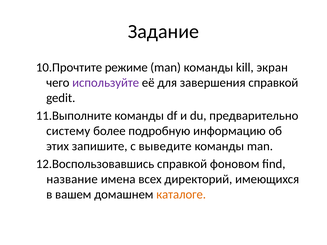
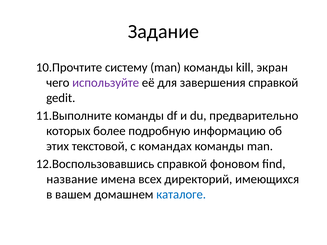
режиме: режиме -> систему (126, 67)
систему: систему -> которых (68, 131)
запишите: запишите -> текстовой (100, 146)
выведите: выведите -> командах (165, 146)
каталоге colour: orange -> blue (181, 195)
